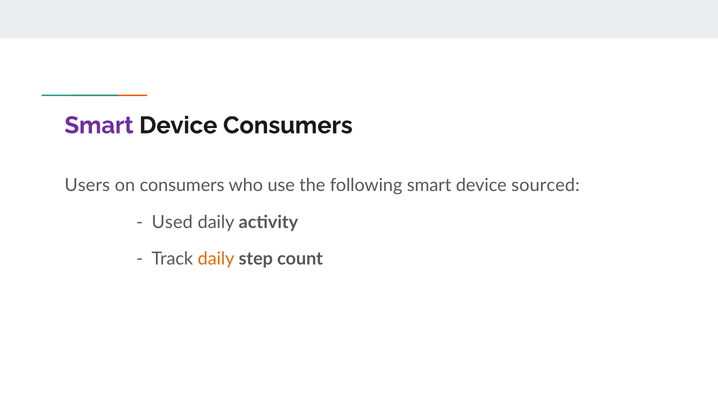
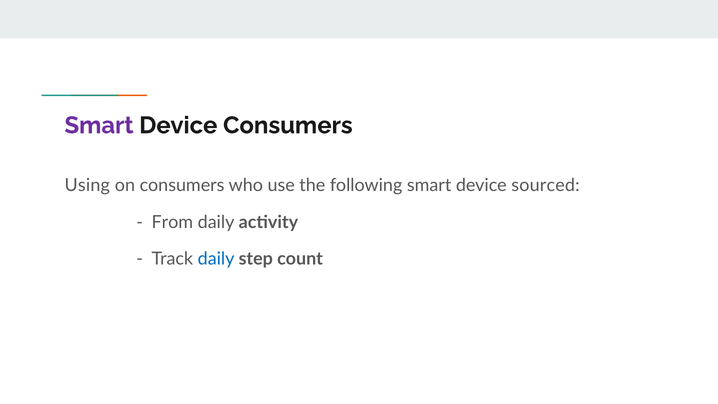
Users: Users -> Using (87, 185)
Used: Used -> From (172, 222)
daily colour: orange -> blue (216, 259)
